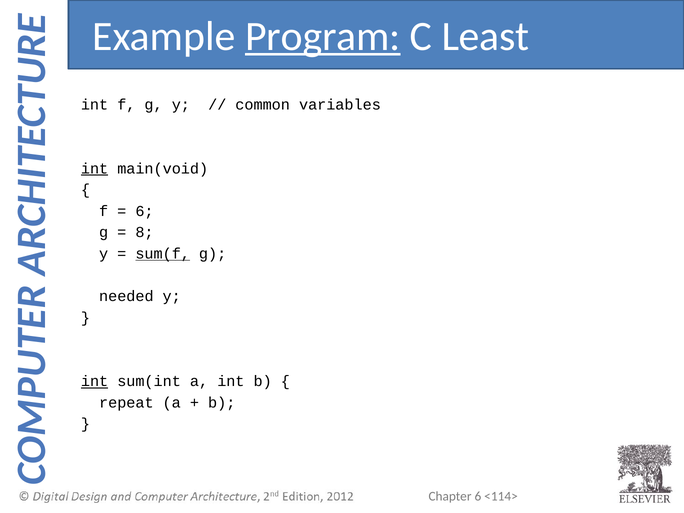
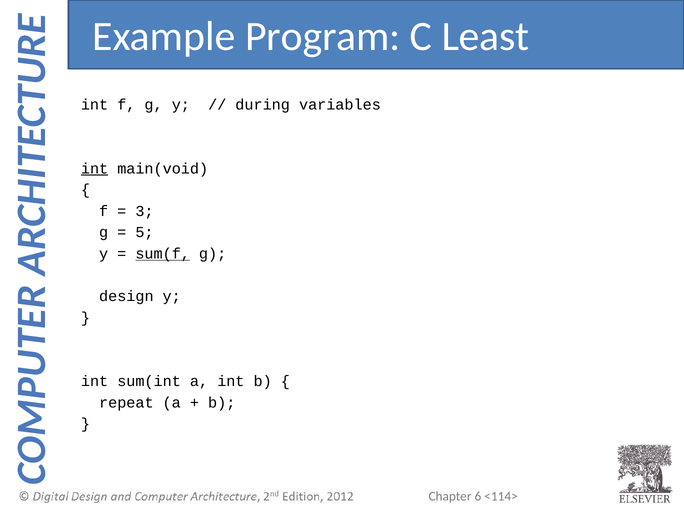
Program underline: present -> none (323, 36)
common: common -> during (263, 105)
6: 6 -> 3 (144, 211)
8: 8 -> 5 (144, 232)
needed: needed -> design (126, 296)
int underline: present -> none (95, 381)
